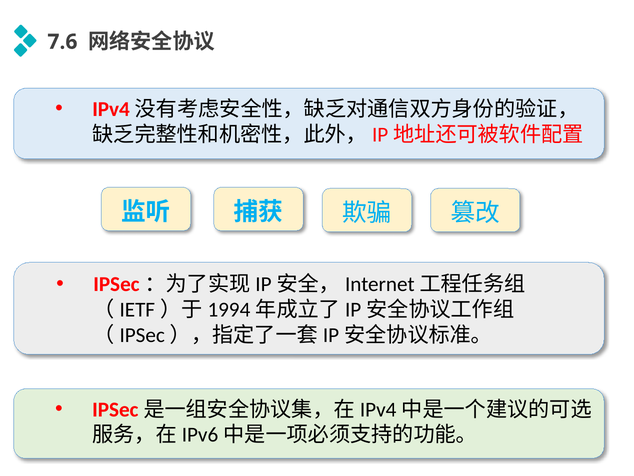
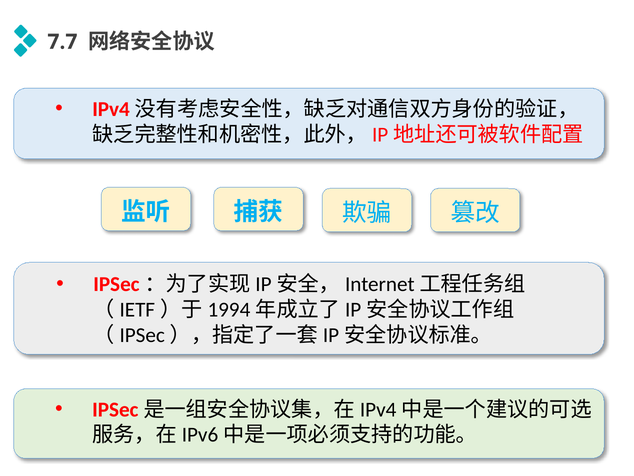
7.6: 7.6 -> 7.7 (62, 42)
